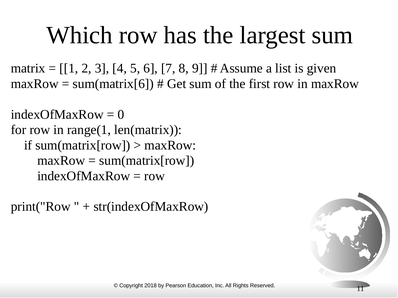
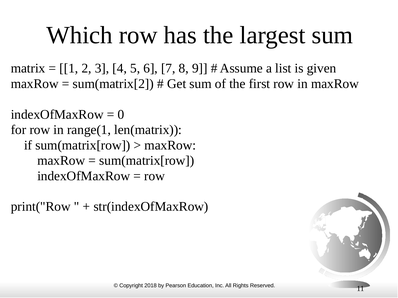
sum(matrix[6: sum(matrix[6 -> sum(matrix[2 (113, 84)
